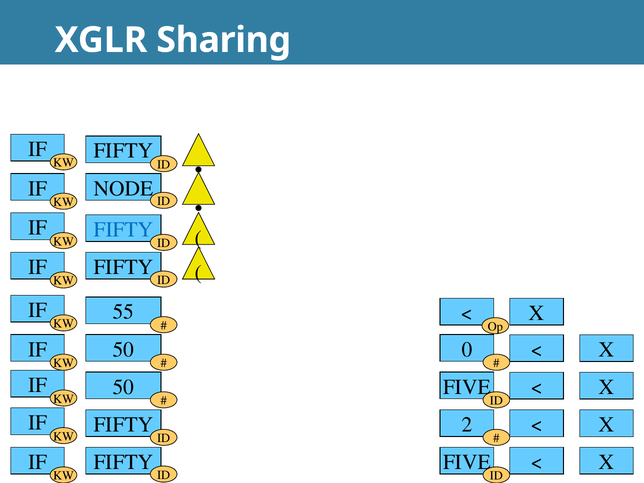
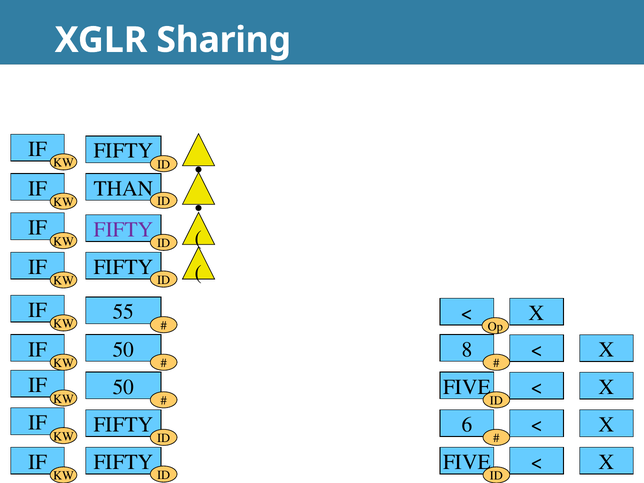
NODE: NODE -> THAN (123, 188)
FIFTY colour: blue -> purple (123, 230)
0: 0 -> 8 (467, 349)
2: 2 -> 6 (467, 425)
